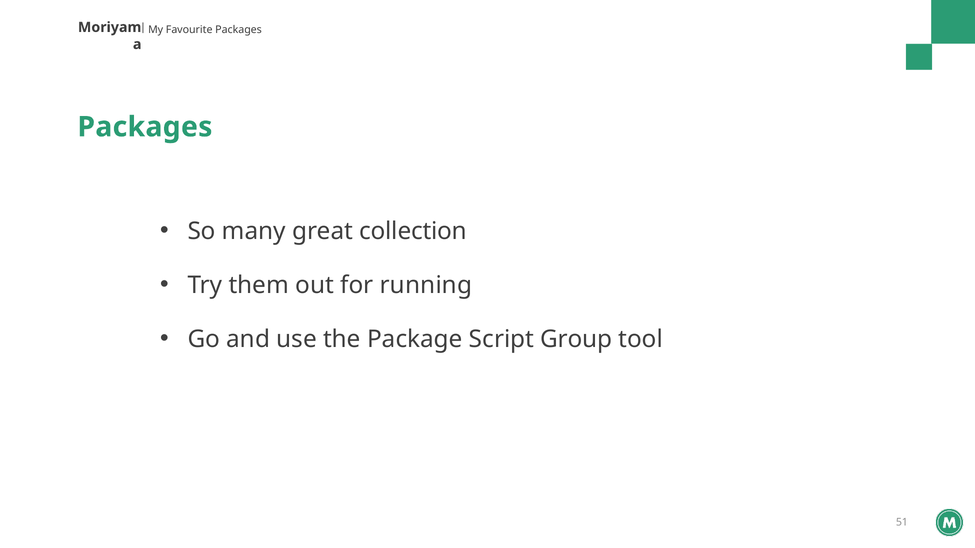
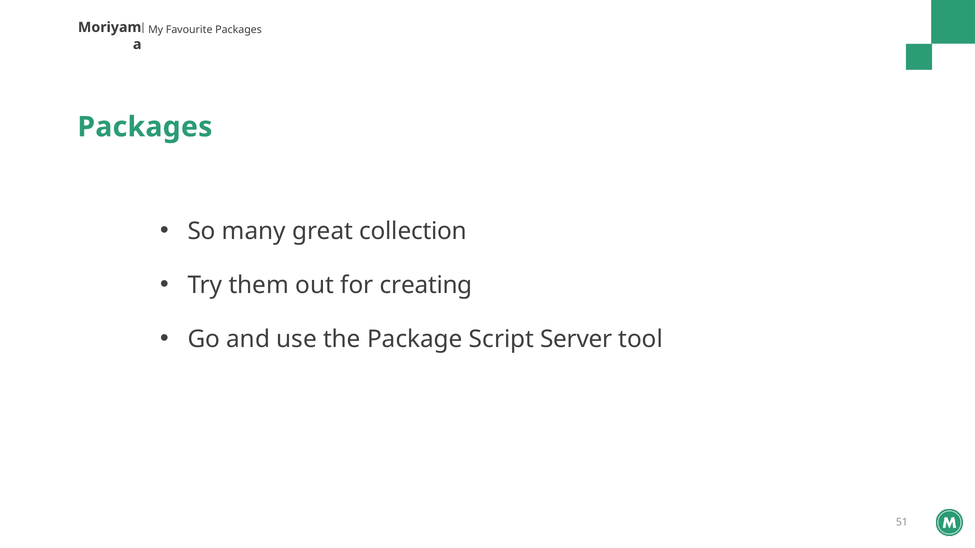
running: running -> creating (426, 285)
Group: Group -> Server (576, 339)
